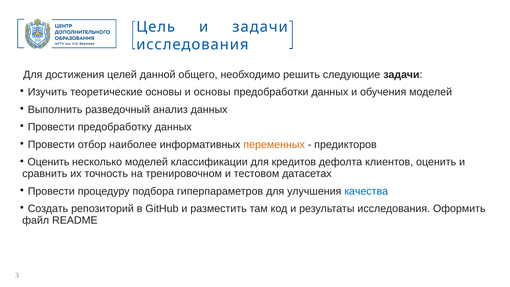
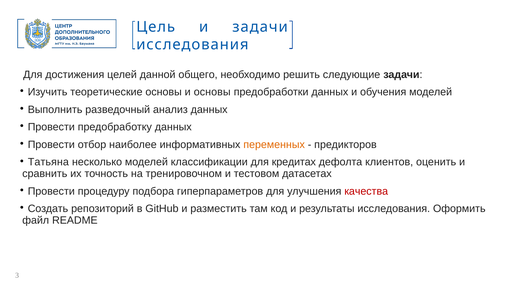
Оценить: Оценить -> Татьяна (48, 162)
кредитов: кредитов -> кредитах (294, 162)
качества colour: blue -> red (366, 191)
